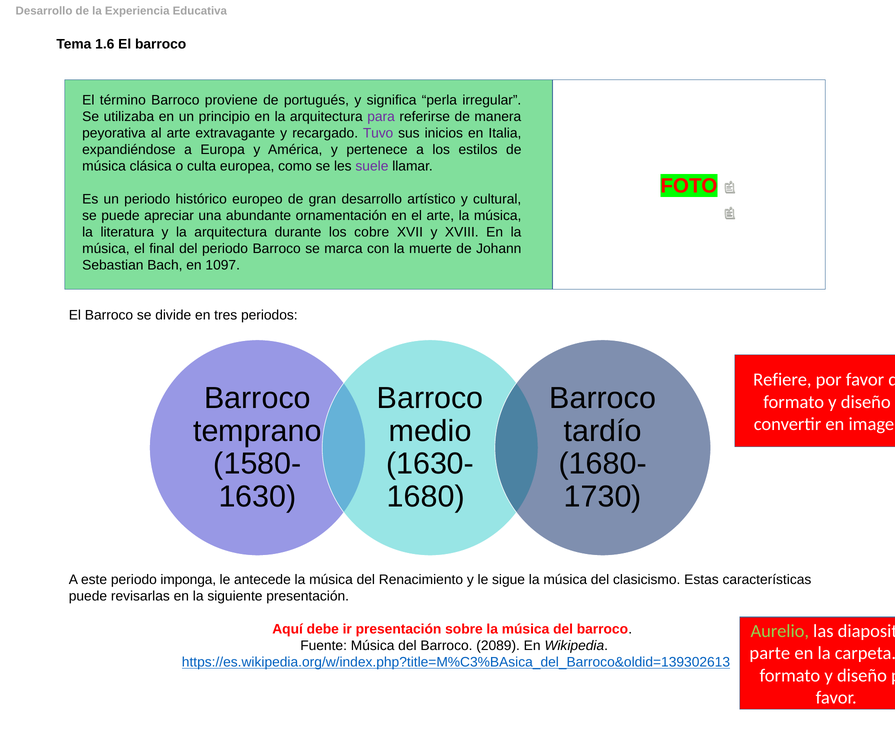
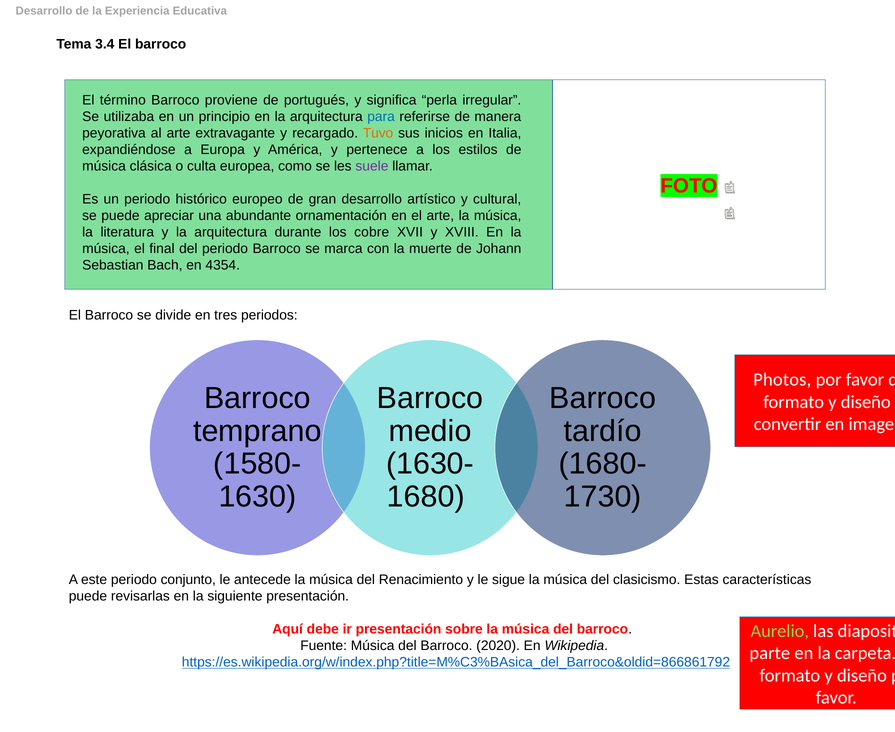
1.6: 1.6 -> 3.4 (105, 44)
para colour: purple -> blue (381, 117)
Tuvo colour: purple -> orange (378, 133)
1097: 1097 -> 4354 (223, 266)
Refiere: Refiere -> Photos (782, 380)
imponga: imponga -> conjunto (188, 580)
2089: 2089 -> 2020 (498, 646)
https://es.wikipedia.org/w/index.php?title=M%C3%BAsica_del_Barroco&oldid=139302613: https://es.wikipedia.org/w/index.php?title=M%C3%BAsica_del_Barroco&oldid=139302613 -> https://es.wikipedia.org/w/index.php?title=M%C3%BAsica_del_Barroco&oldid=866861792 (456, 663)
